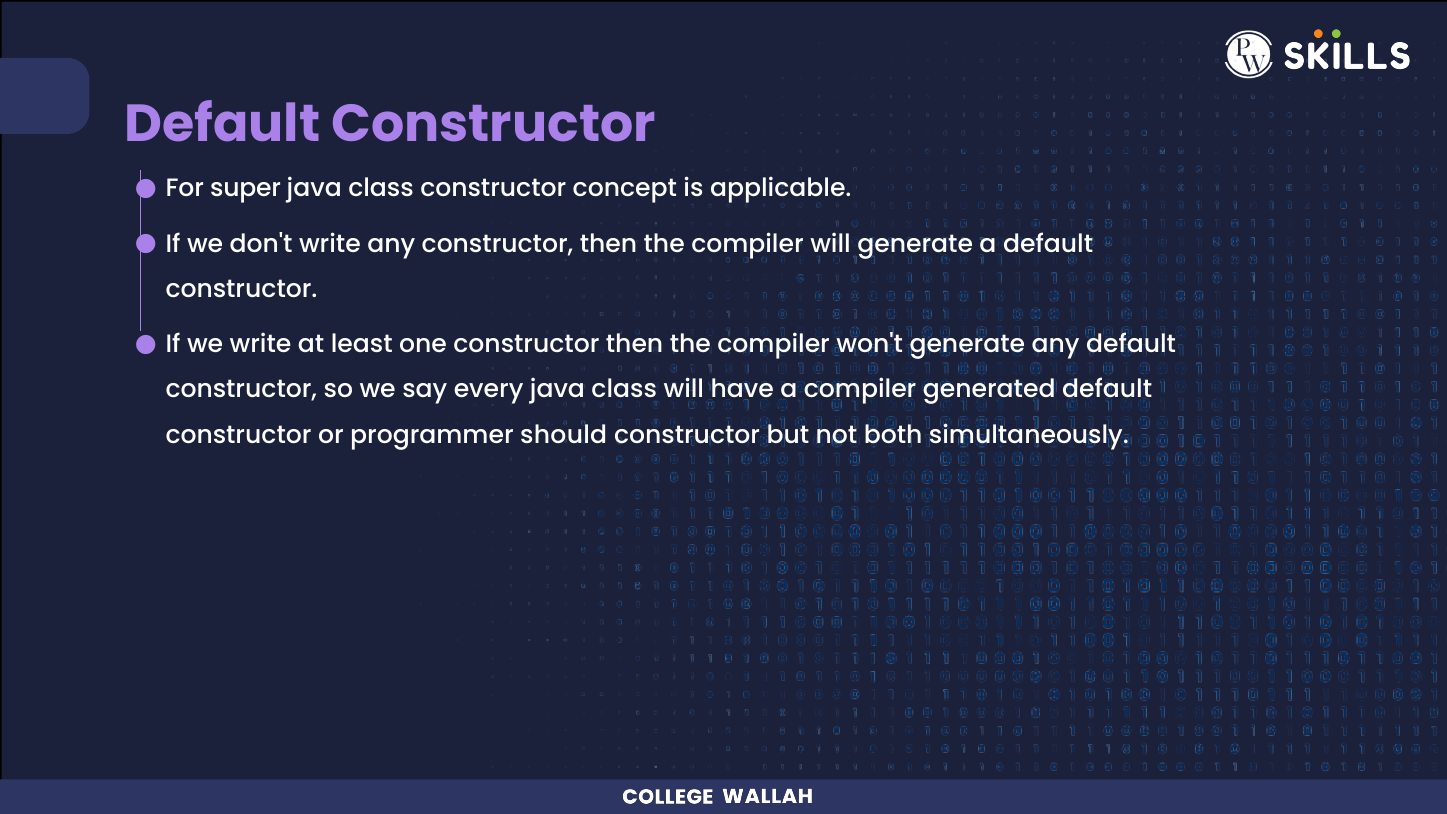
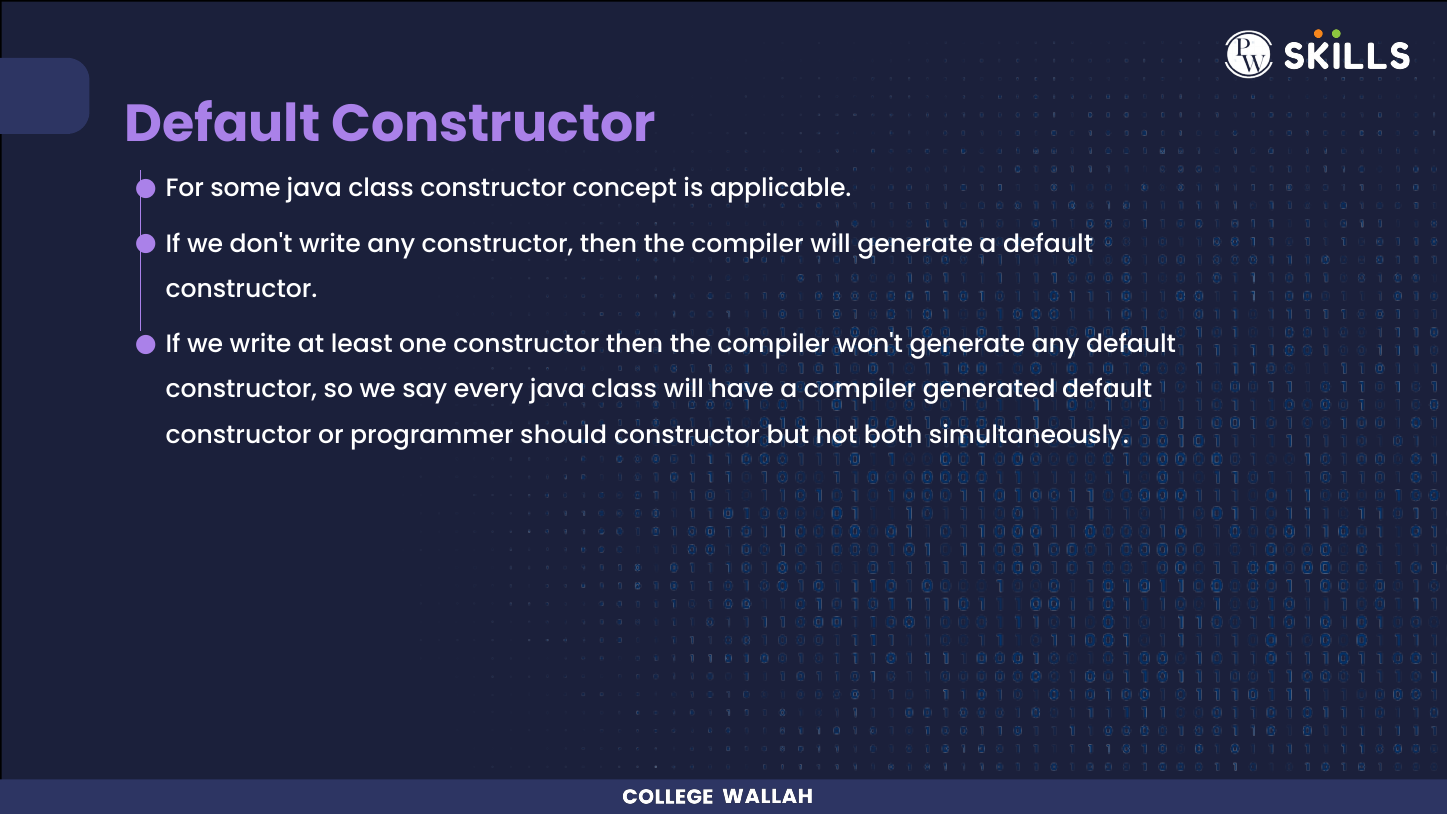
super: super -> some (246, 189)
